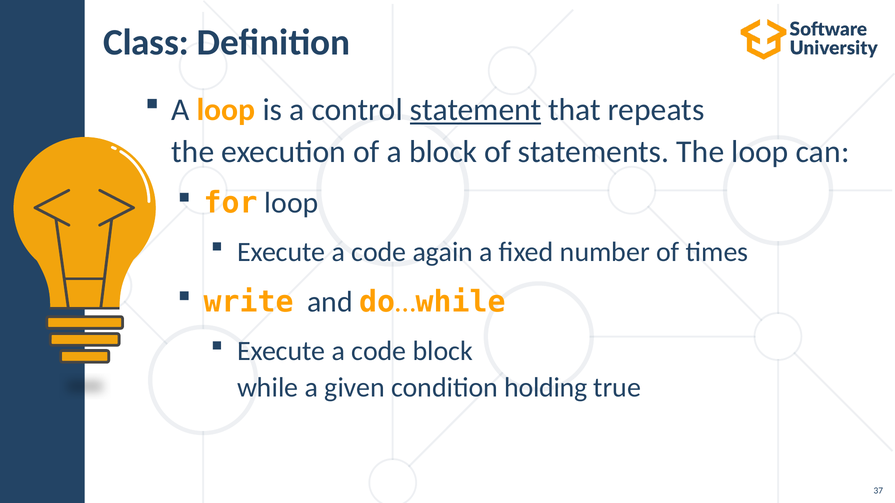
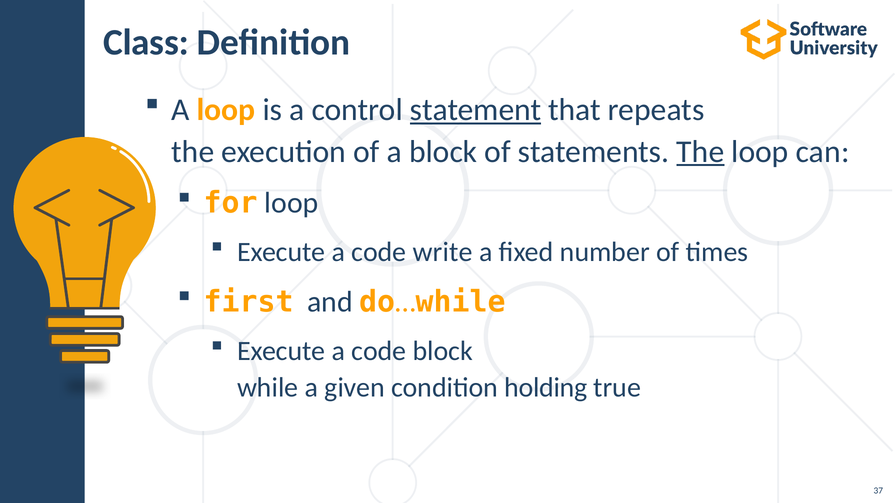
The underline: none -> present (700, 152)
again: again -> write (443, 252)
write: write -> first (249, 302)
